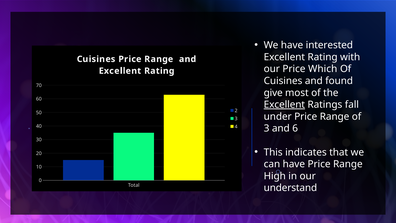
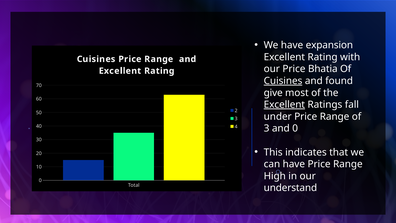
interested: interested -> expansion (329, 45)
Which: Which -> Bhatia (323, 69)
Cuisines underline: none -> present (283, 81)
and 6: 6 -> 0 (295, 128)
